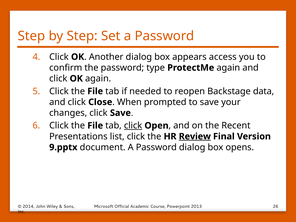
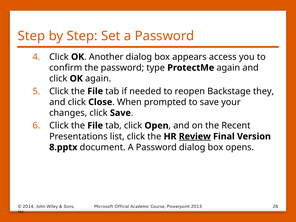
data: data -> they (264, 91)
click underline: present -> none (133, 126)
9.pptx: 9.pptx -> 8.pptx (63, 147)
